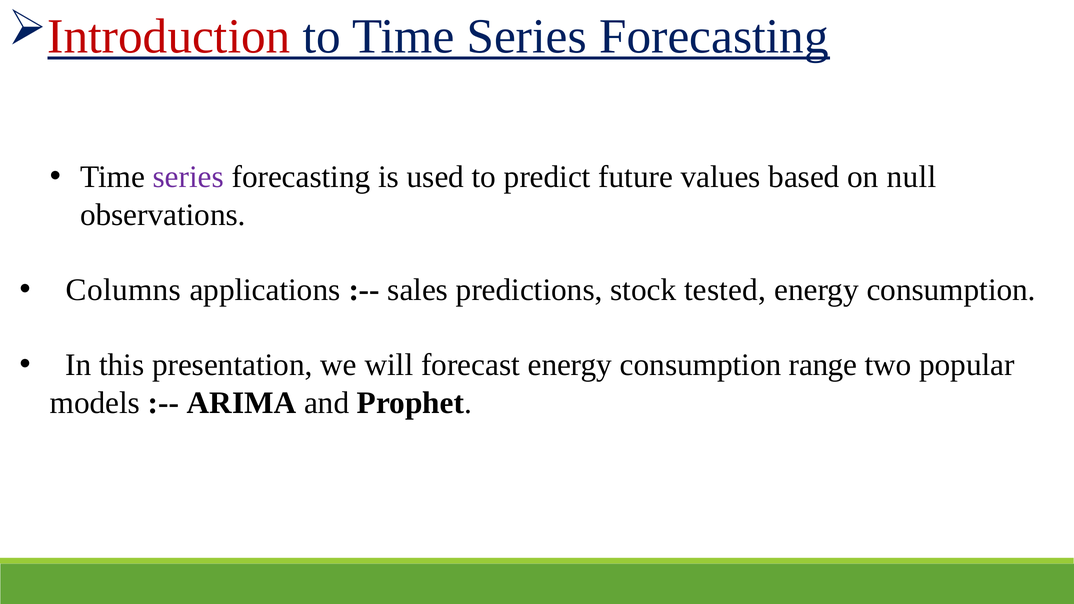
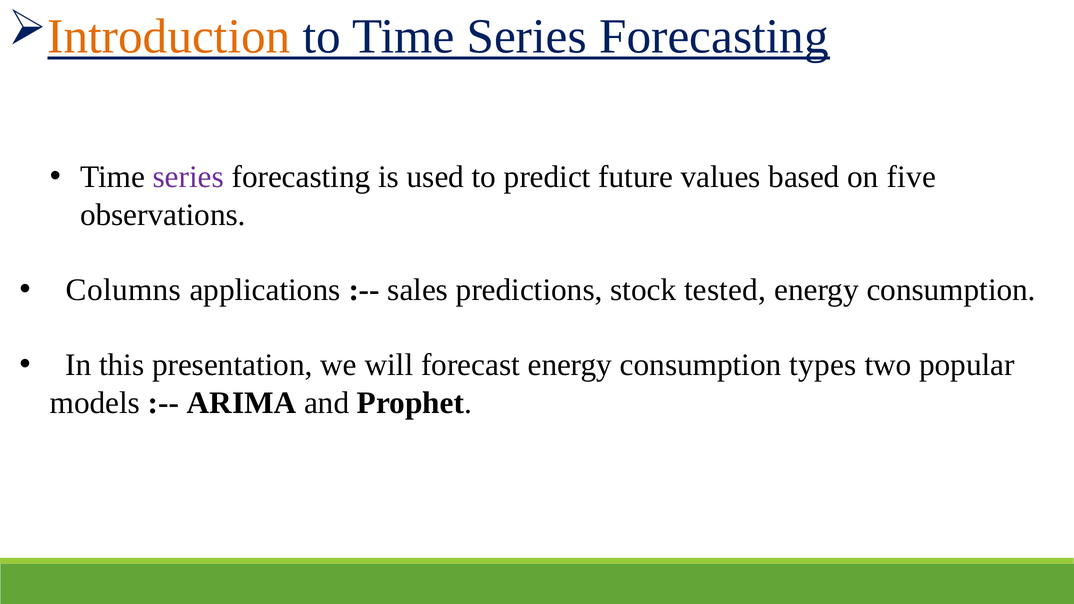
Introduction colour: red -> orange (169, 36)
null: null -> five (911, 177)
range: range -> types (823, 365)
